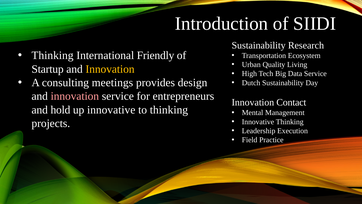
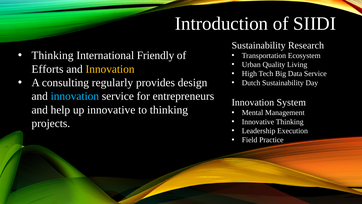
Startup: Startup -> Efforts (48, 69)
meetings: meetings -> regularly (112, 82)
innovation colour: pink -> light blue (75, 96)
Contact: Contact -> System (291, 102)
hold: hold -> help (60, 110)
